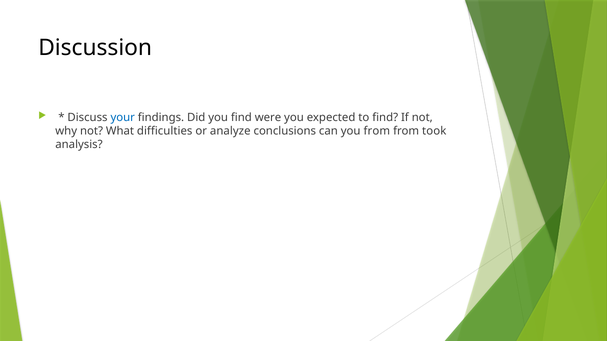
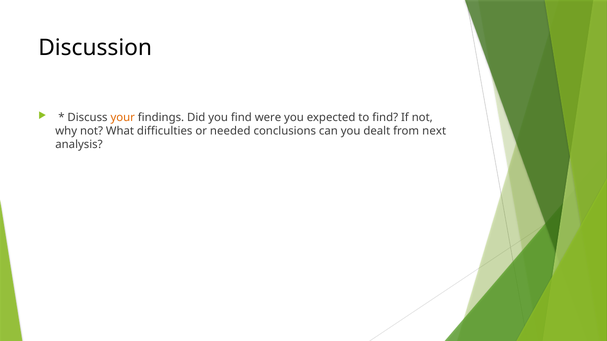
your colour: blue -> orange (123, 117)
analyze: analyze -> needed (230, 131)
you from: from -> dealt (377, 131)
took: took -> next (434, 131)
